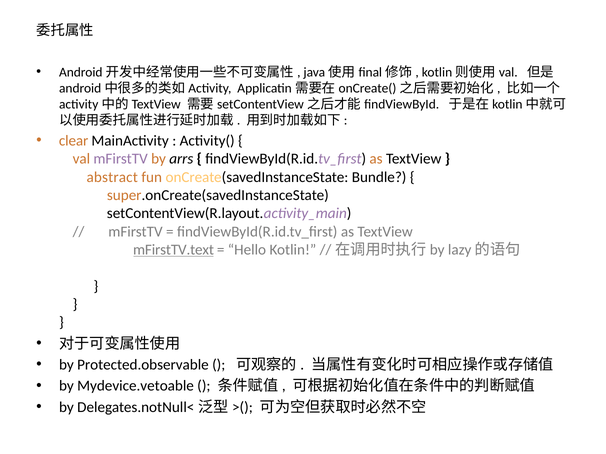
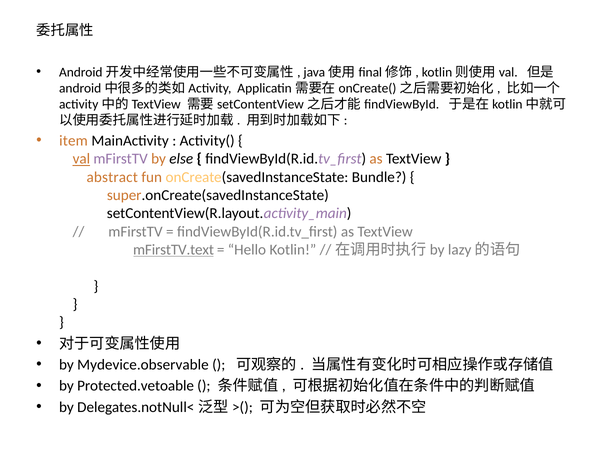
clear: clear -> item (73, 141)
val underline: none -> present (81, 159)
arrs: arrs -> else (181, 159)
Protected.observable: Protected.observable -> Mydevice.observable (143, 365)
Mydevice.vetoable: Mydevice.vetoable -> Protected.vetoable (136, 386)
